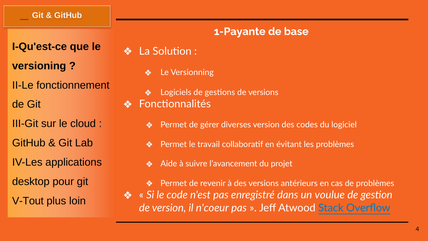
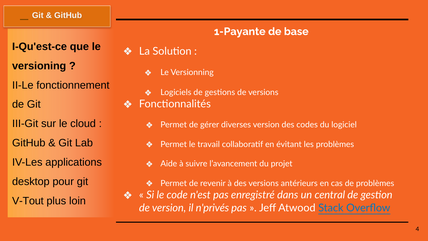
voulue: voulue -> central (330, 195)
n'coeur: n'coeur -> n'privés (212, 208)
